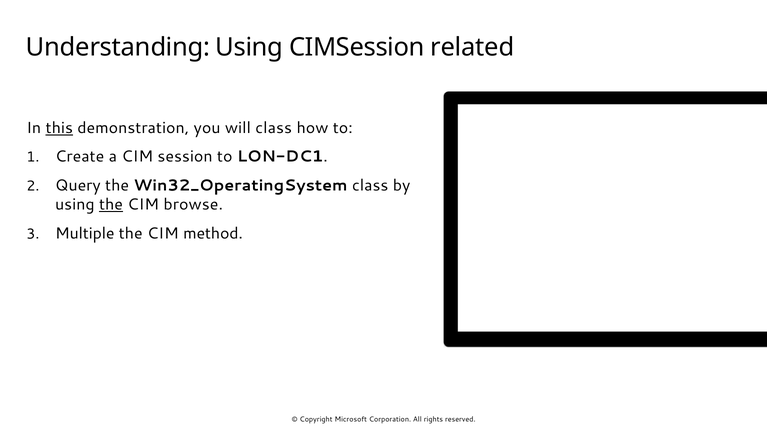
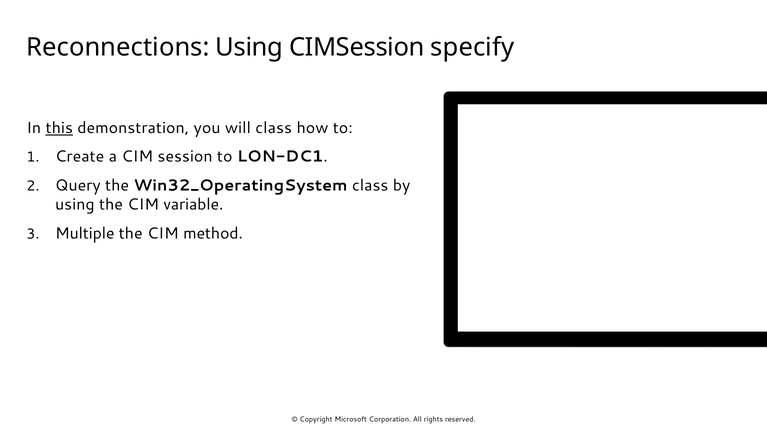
Understanding: Understanding -> Reconnections (118, 47)
related: related -> specify (472, 47)
the underline: present -> none (111, 205)
browse: browse -> variable (193, 205)
